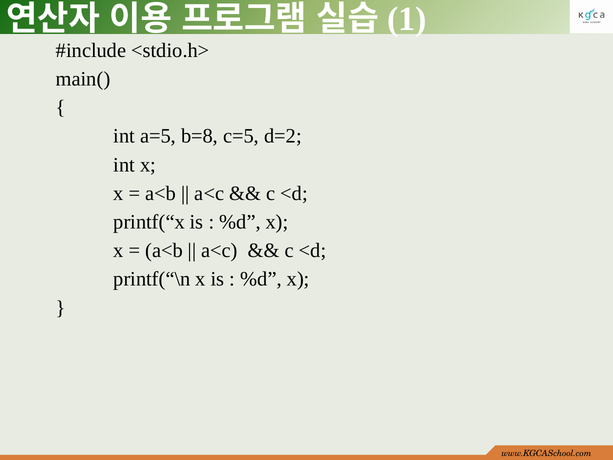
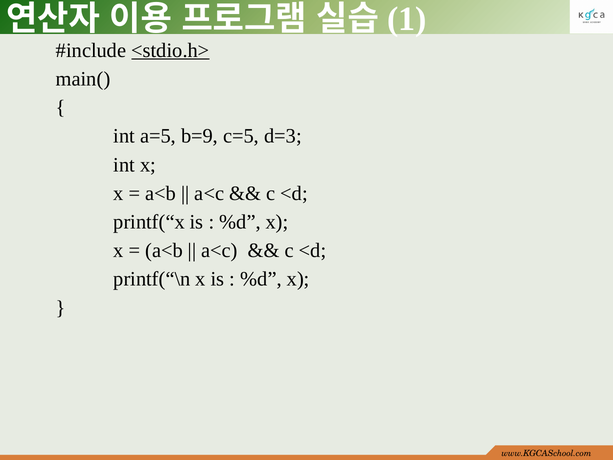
<stdio.h> underline: none -> present (170, 50)
b=8: b=8 -> b=9 (200, 136)
d=2: d=2 -> d=3 (283, 136)
